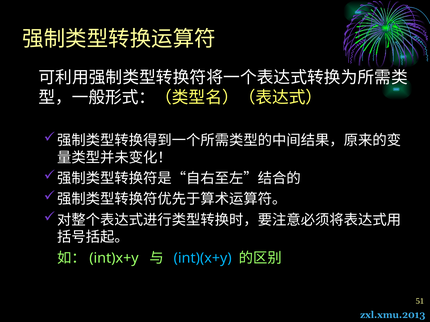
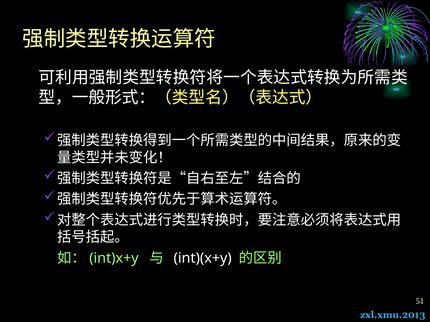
int)(x+y colour: light blue -> white (203, 258)
